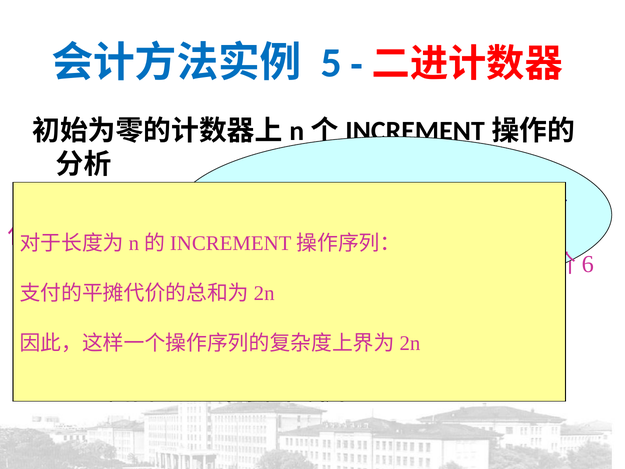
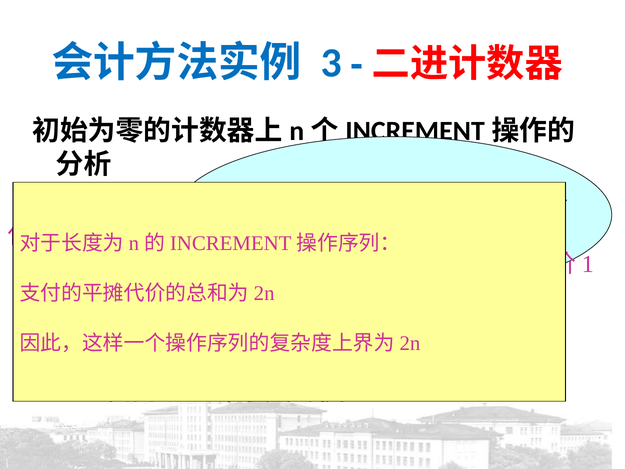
5: 5 -> 3 (331, 63)
6: 6 -> 1 (588, 264)
